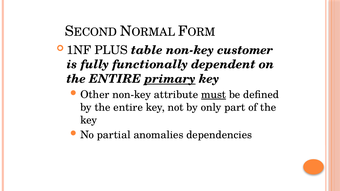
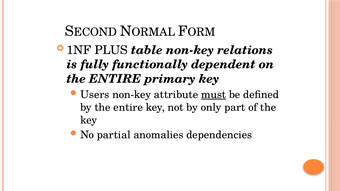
customer: customer -> relations (245, 50)
primary underline: present -> none (170, 79)
Other: Other -> Users (95, 95)
